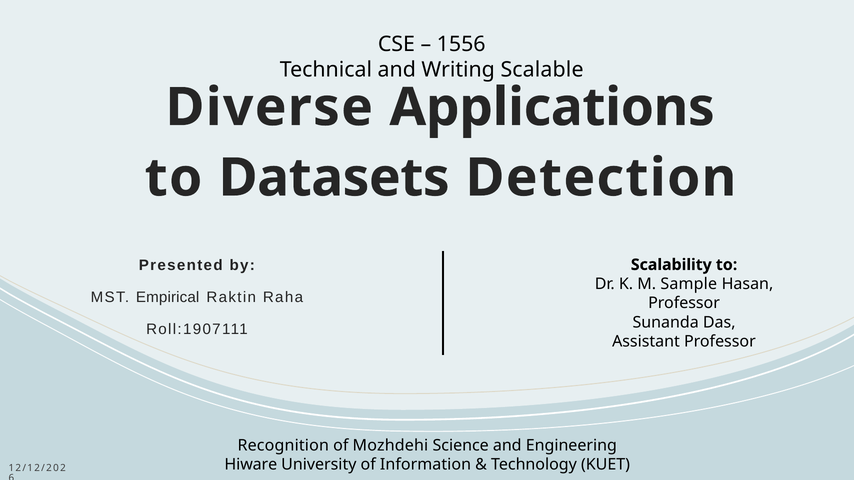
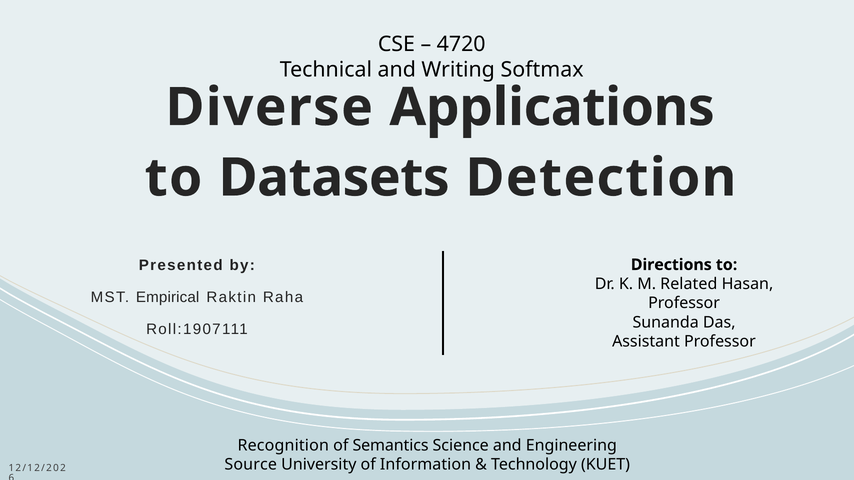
1556: 1556 -> 4720 (461, 44)
Scalable: Scalable -> Softmax (542, 70)
Scalability: Scalability -> Directions (671, 265)
Sample: Sample -> Related (689, 284)
Mozhdehi: Mozhdehi -> Semantics (391, 446)
Hiware: Hiware -> Source (251, 465)
